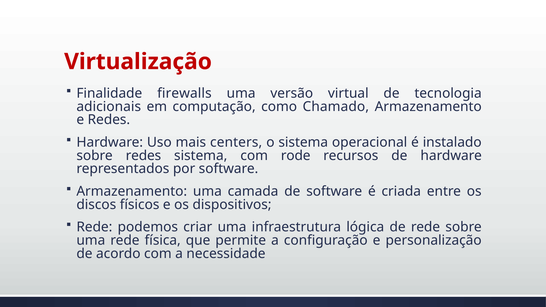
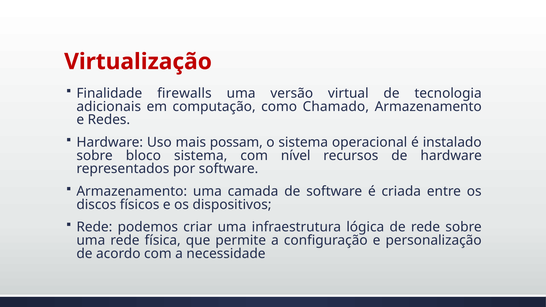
centers: centers -> possam (236, 142)
sobre redes: redes -> bloco (143, 156)
rode: rode -> nível (296, 156)
